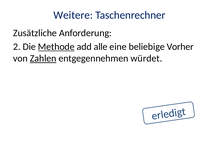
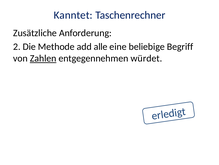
Weitere: Weitere -> Kanntet (73, 15)
Methode underline: present -> none (56, 46)
Vorher: Vorher -> Begriff (180, 46)
